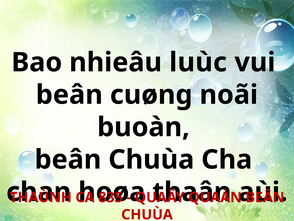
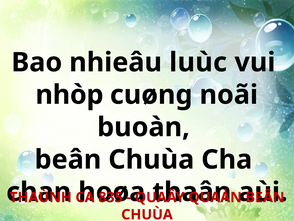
beân: beân -> nhòp (69, 95)
